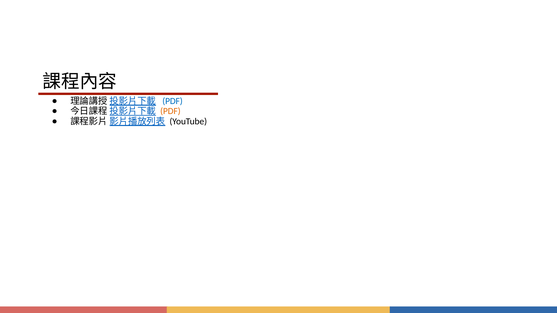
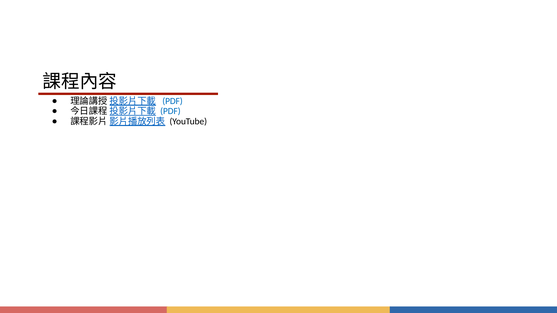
PDF colour: orange -> blue (170, 111)
